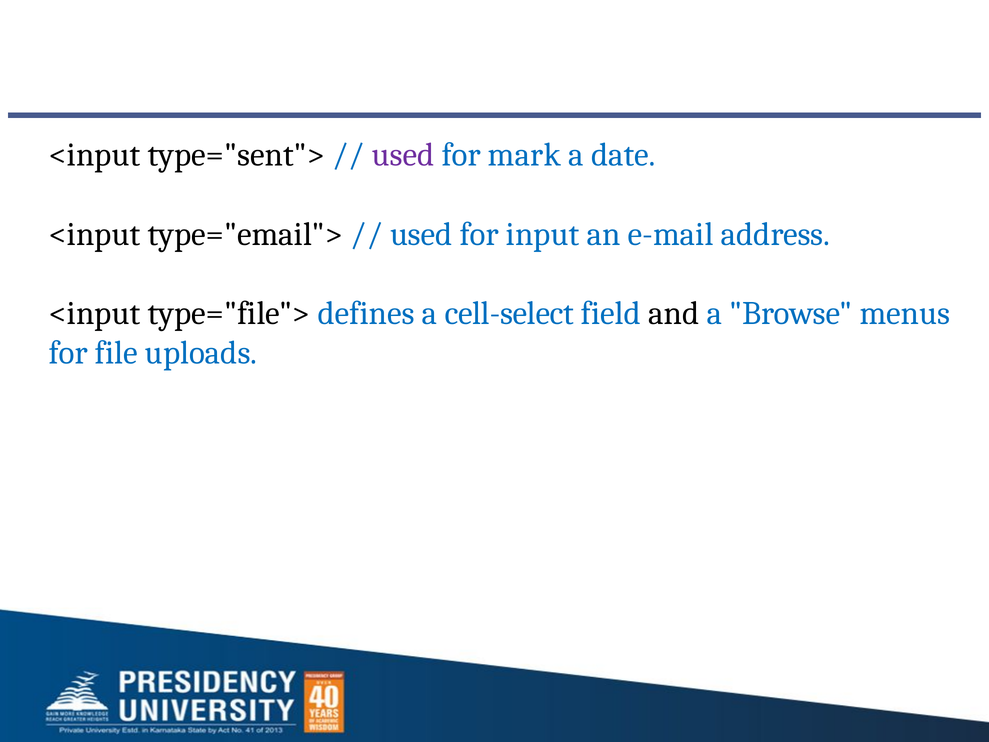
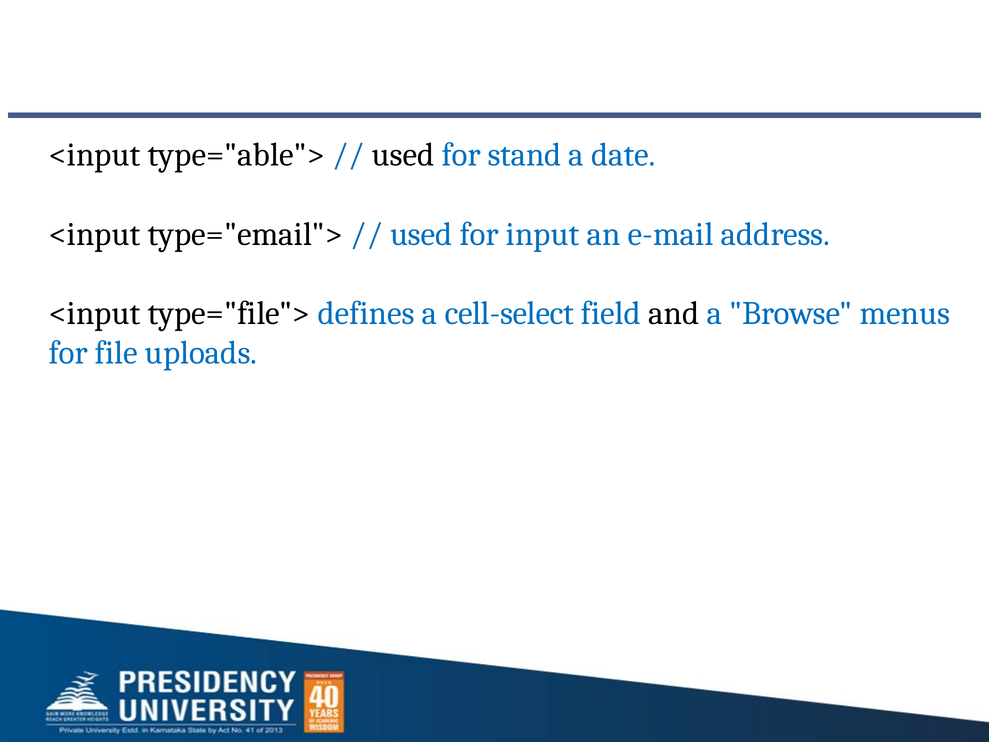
type="sent">: type="sent"> -> type="able"> (236, 155)
used colour: purple -> black (403, 155)
mark: mark -> stand (525, 155)
